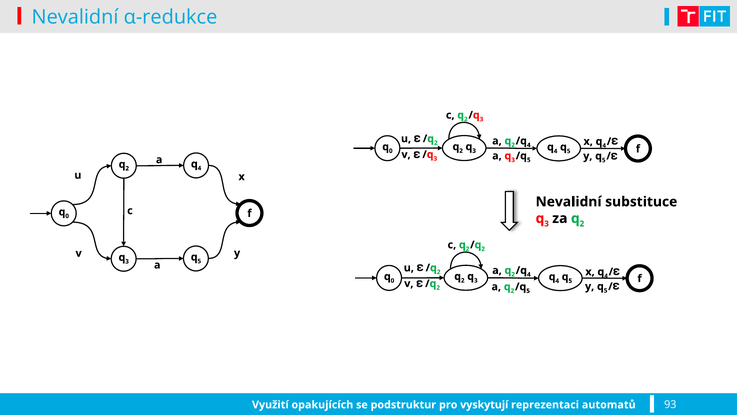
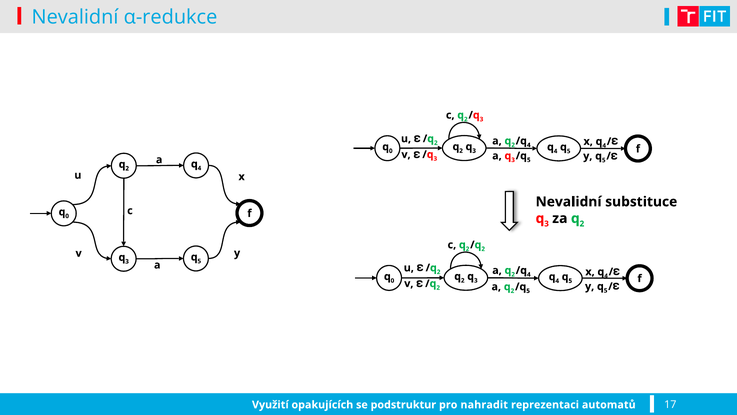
vyskytují: vyskytují -> nahradit (484, 404)
93: 93 -> 17 (670, 404)
